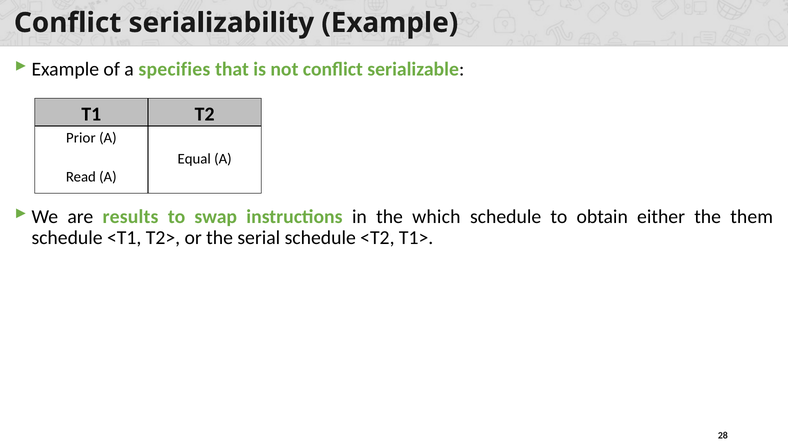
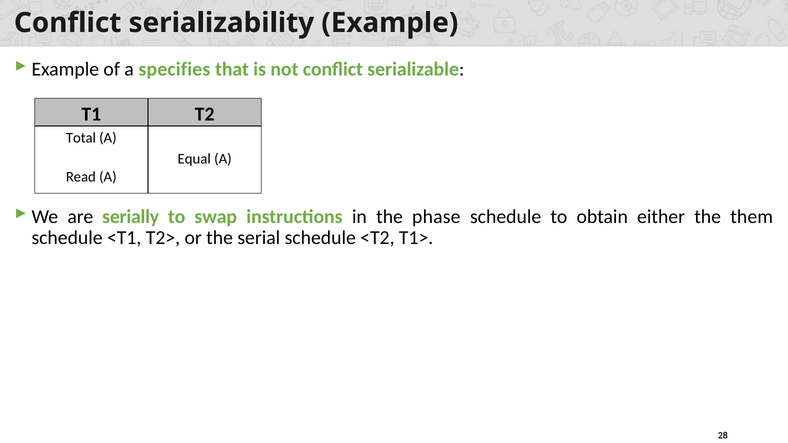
Prior: Prior -> Total (81, 138)
results: results -> serially (131, 217)
which: which -> phase (436, 217)
